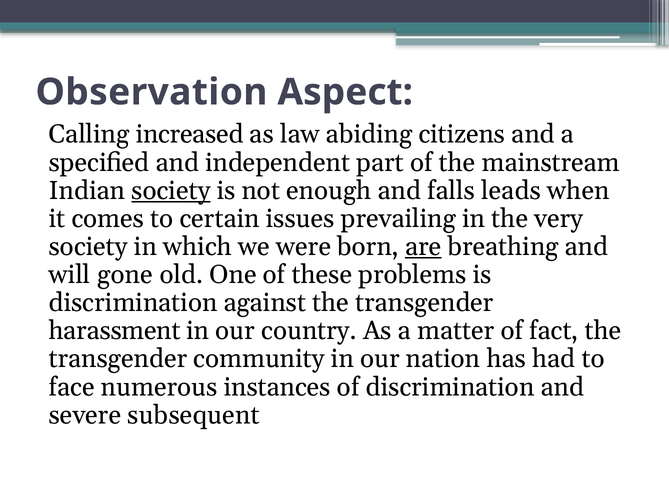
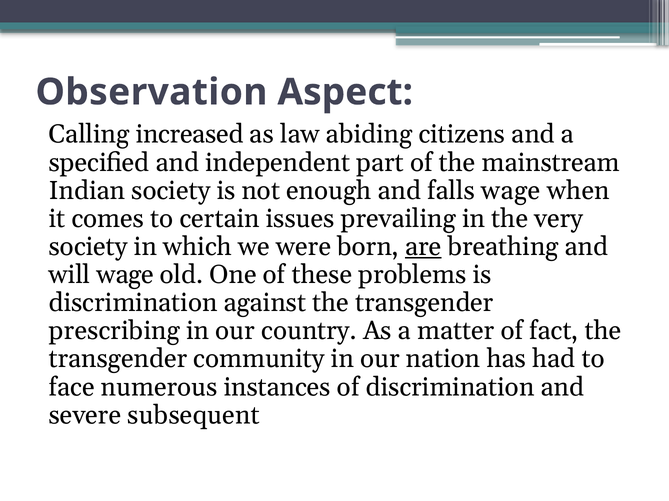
society underline: present -> none (171, 191)
falls leads: leads -> wage (511, 191)
will gone: gone -> wage (125, 275)
harassment: harassment -> prescribing (114, 331)
